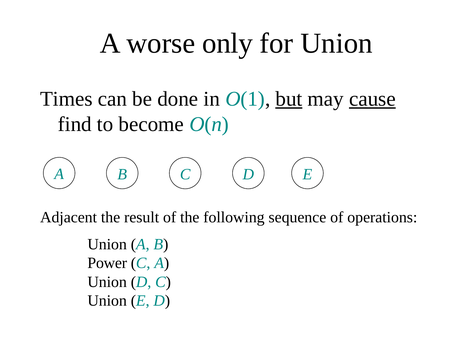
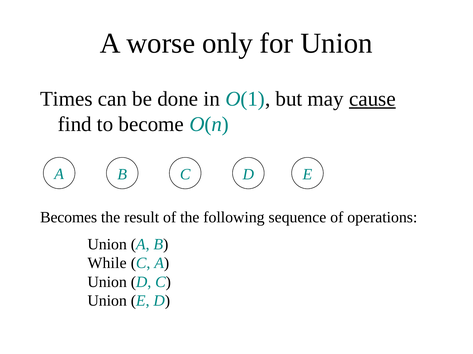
but underline: present -> none (289, 99)
Adjacent: Adjacent -> Becomes (69, 218)
Power: Power -> While (107, 264)
